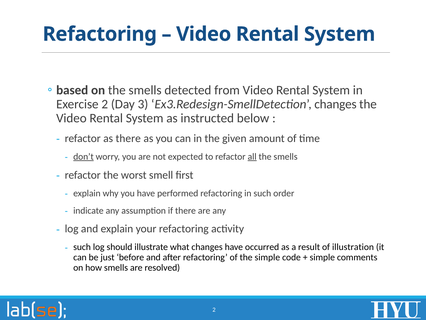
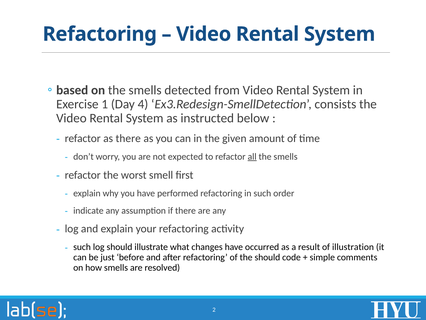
Exercise 2: 2 -> 1 (105, 104)
3: 3 -> 4 (143, 104)
Ex3.Redesign-SmellDetection changes: changes -> consists (335, 104)
don’t underline: present -> none (83, 156)
the simple: simple -> should (267, 257)
